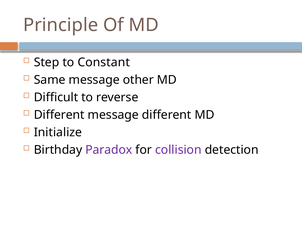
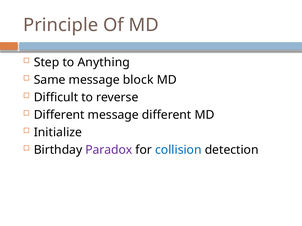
Constant: Constant -> Anything (104, 62)
other: other -> block (138, 80)
collision colour: purple -> blue (178, 150)
